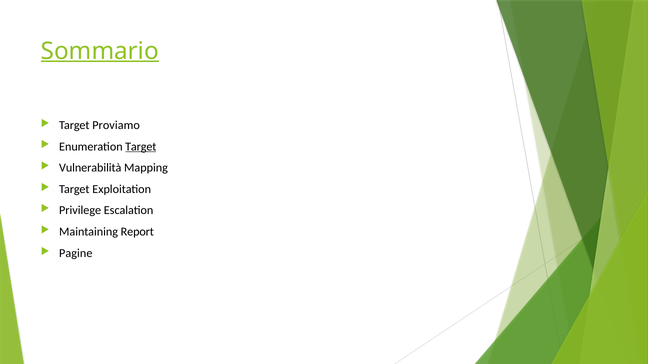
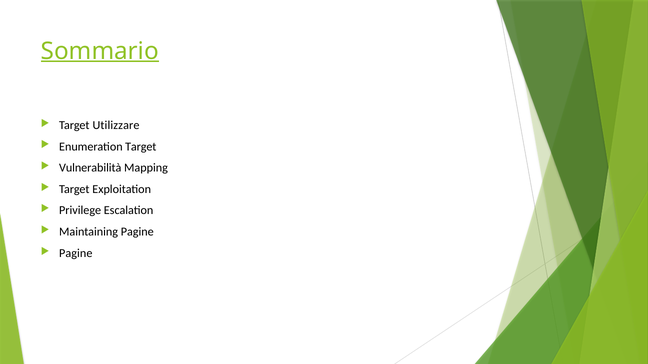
Proviamo: Proviamo -> Utilizzare (116, 125)
Target underline: present -> none (141, 147)
Maintaining Report: Report -> Pagine (137, 232)
